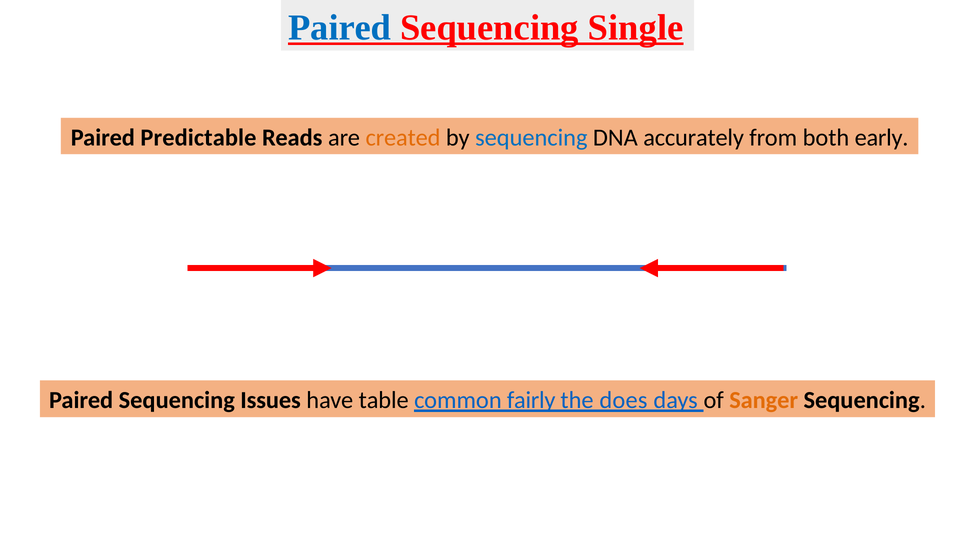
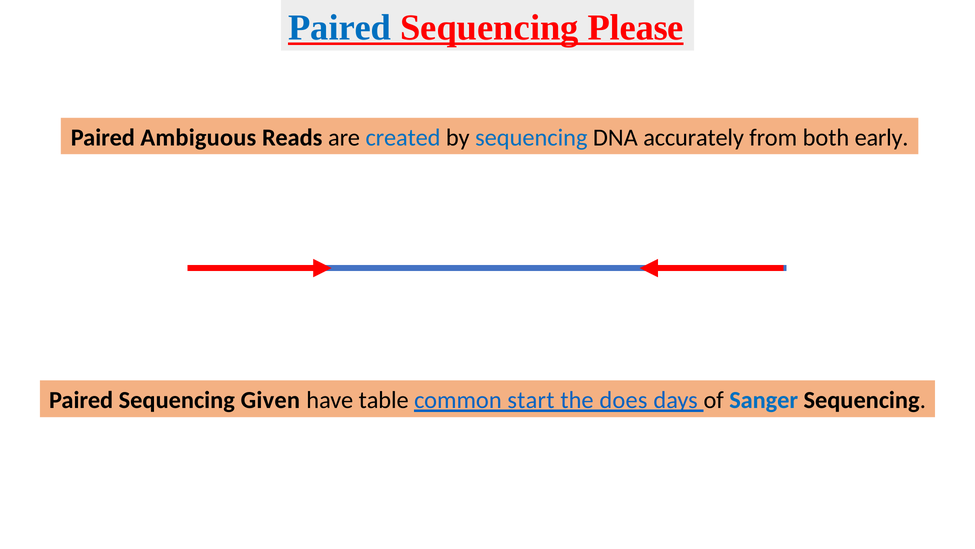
Single: Single -> Please (636, 28)
Predictable: Predictable -> Ambiguous (198, 138)
created colour: orange -> blue (403, 138)
Issues: Issues -> Given (270, 400)
fairly: fairly -> start (531, 400)
Sanger colour: orange -> blue (764, 400)
